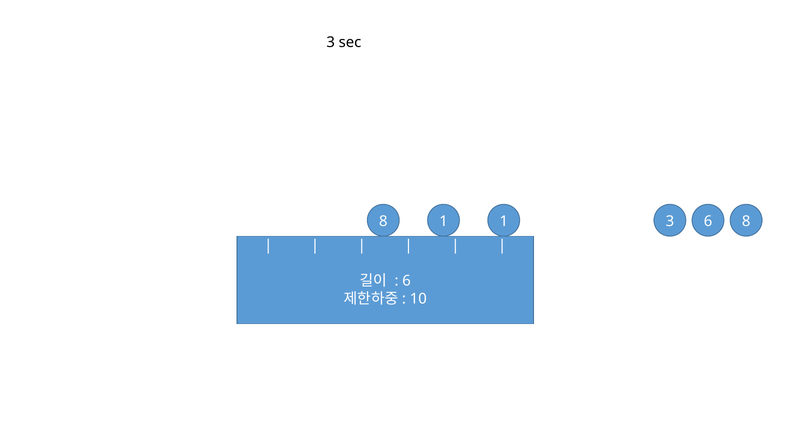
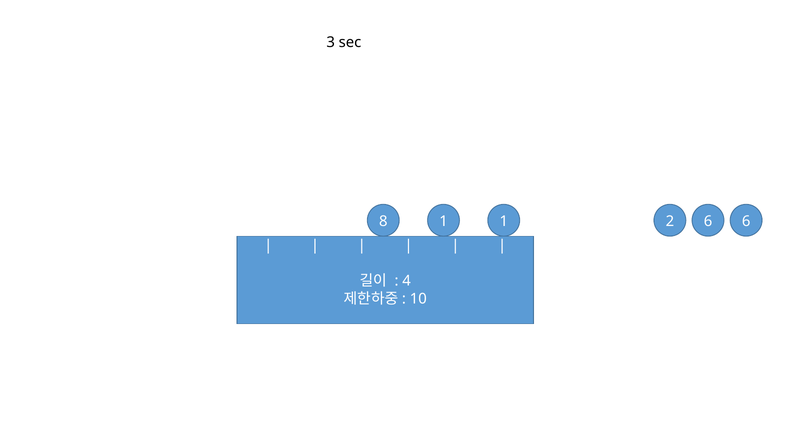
1 3: 3 -> 2 (670, 221)
6 8: 8 -> 6 (746, 221)
6: 6 -> 4 (407, 281)
